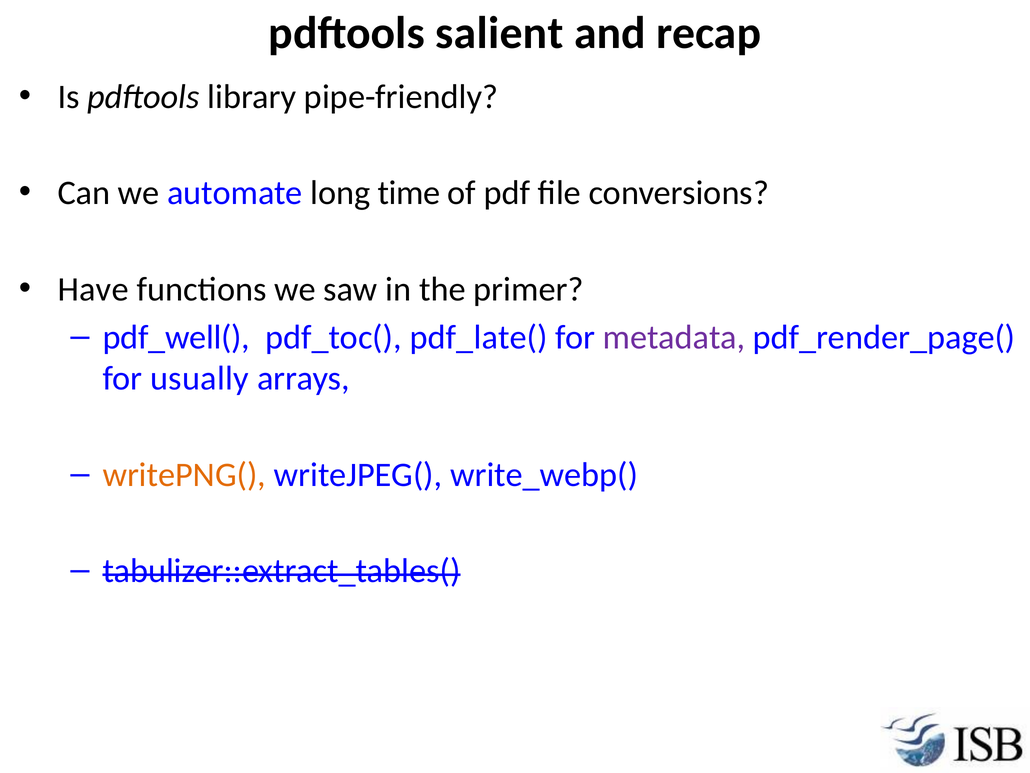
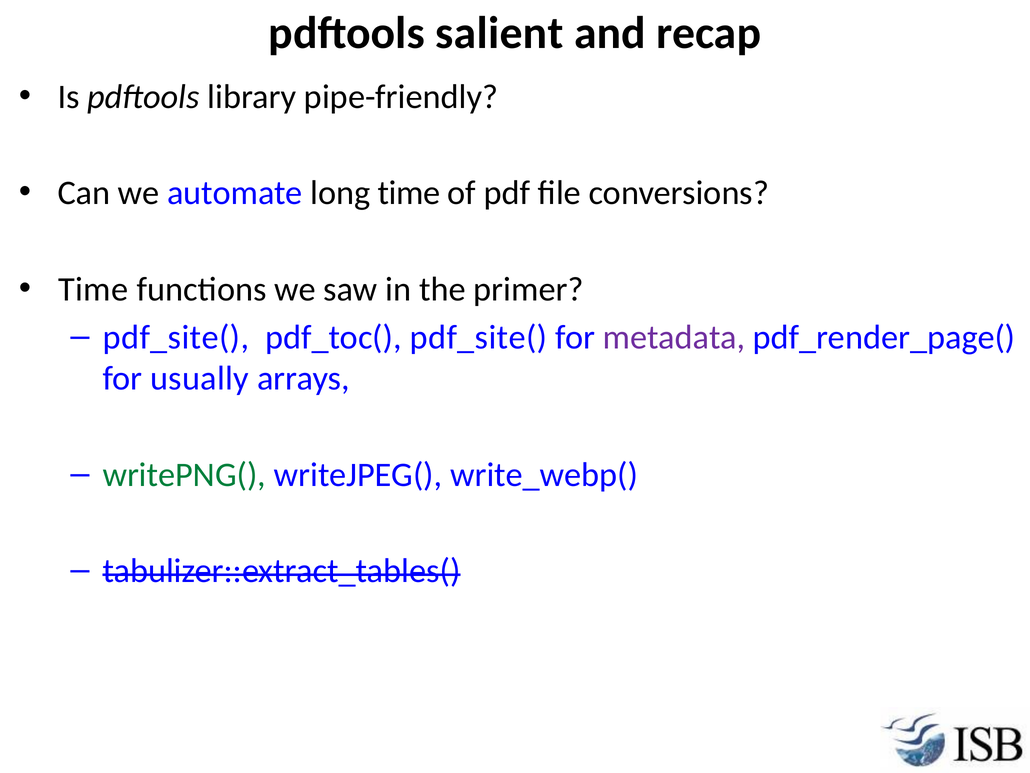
Have: Have -> Time (93, 289)
pdf_well(: pdf_well( -> pdf_site( (176, 337)
pdf_toc( pdf_late(: pdf_late( -> pdf_site( (478, 337)
writePNG( colour: orange -> green (184, 474)
